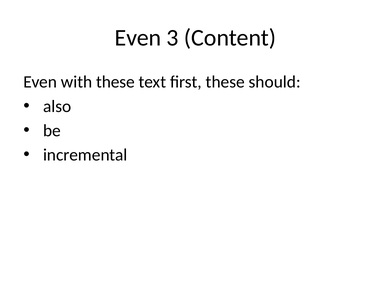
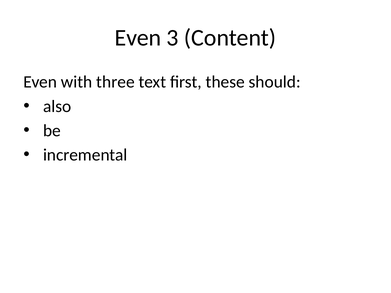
with these: these -> three (115, 82)
